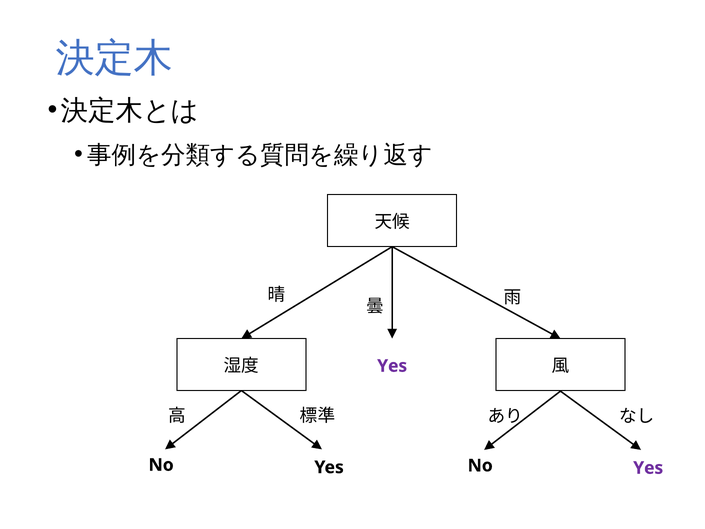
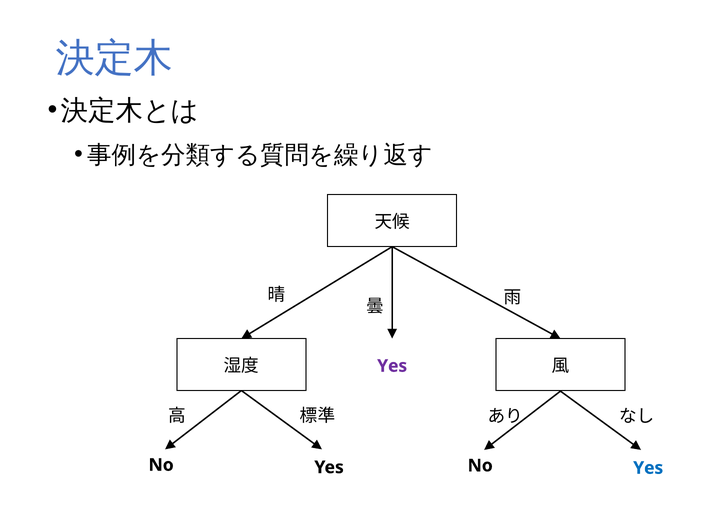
Yes colour: purple -> blue (648, 468)
